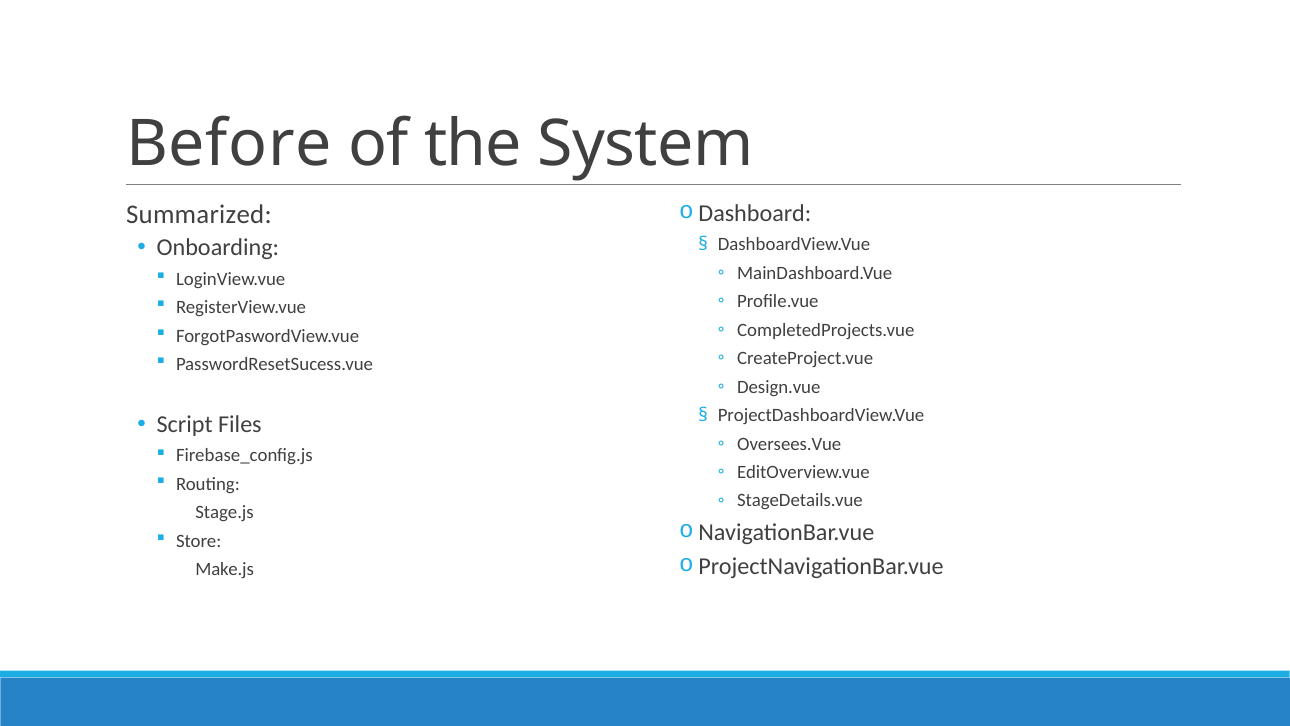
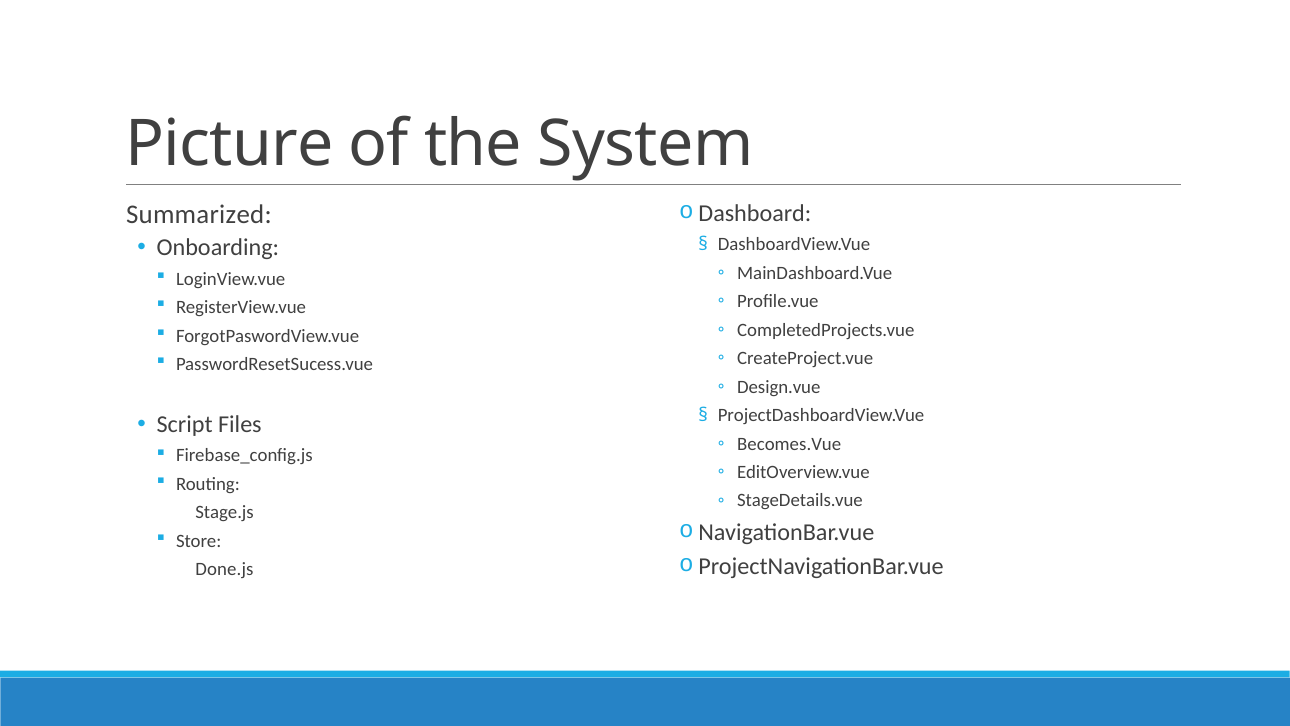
Before: Before -> Picture (230, 145)
Oversees.Vue: Oversees.Vue -> Becomes.Vue (789, 444)
Make.js: Make.js -> Done.js (224, 569)
